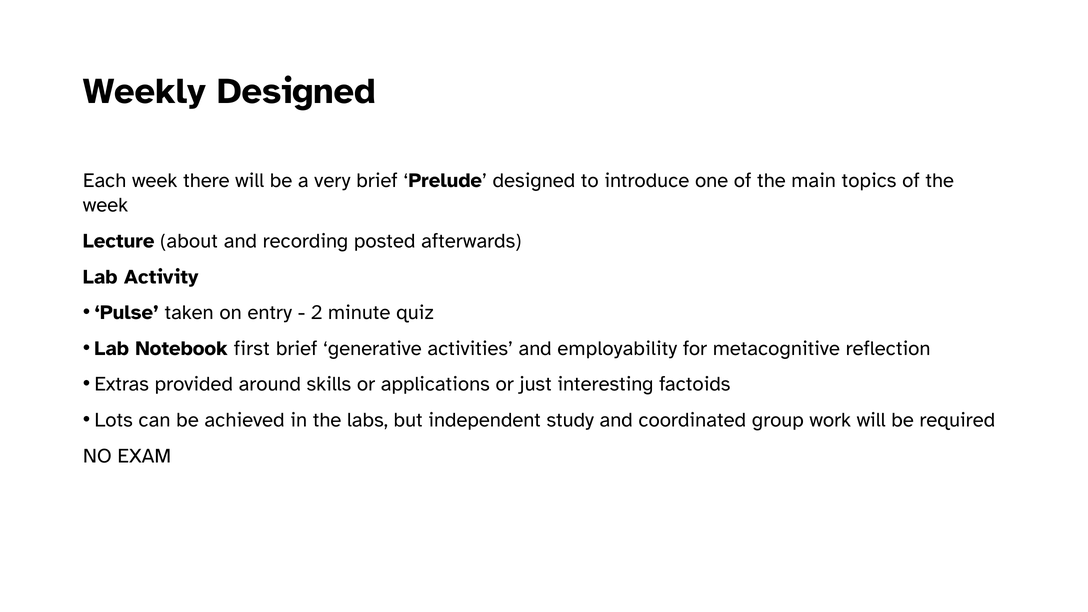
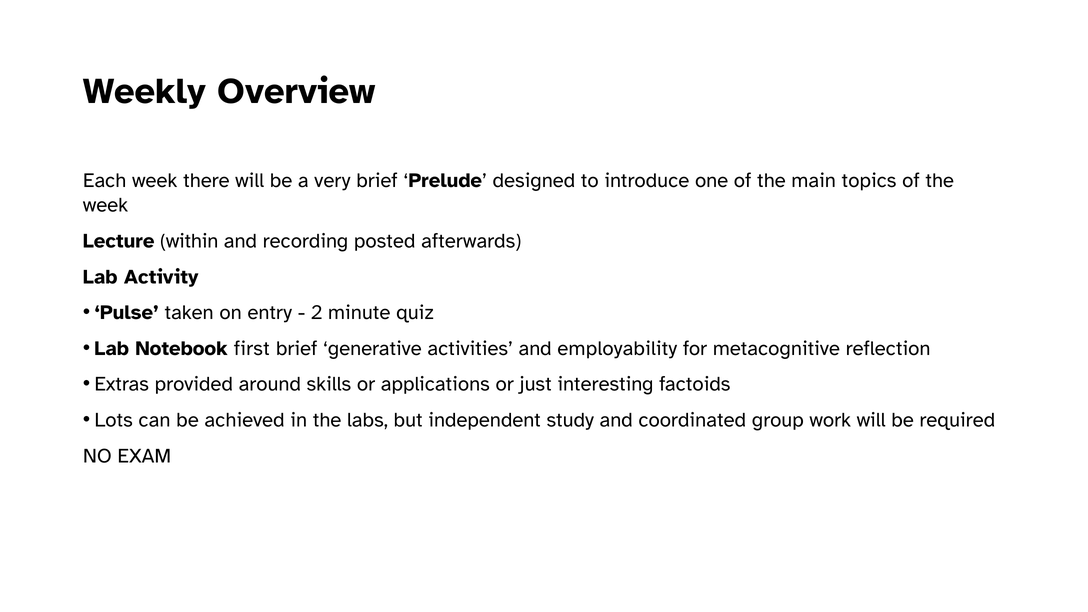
Weekly Designed: Designed -> Overview (296, 91)
about: about -> within (189, 241)
